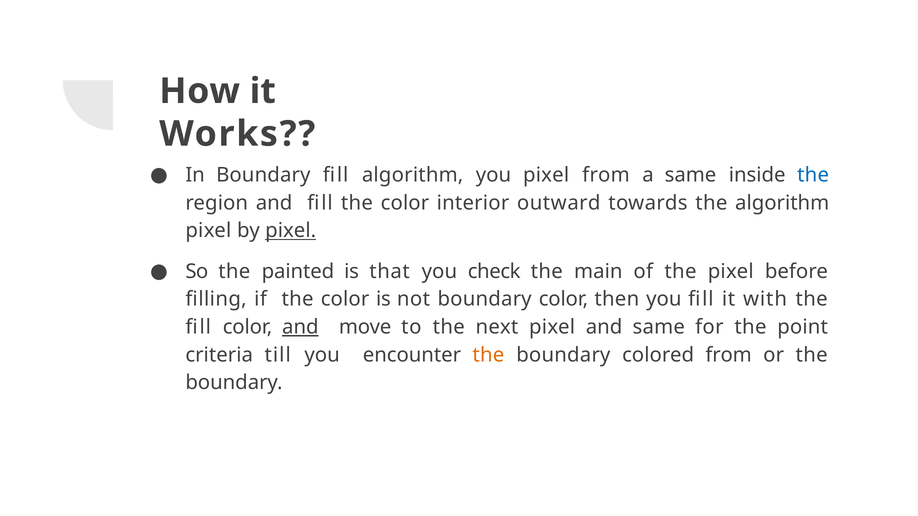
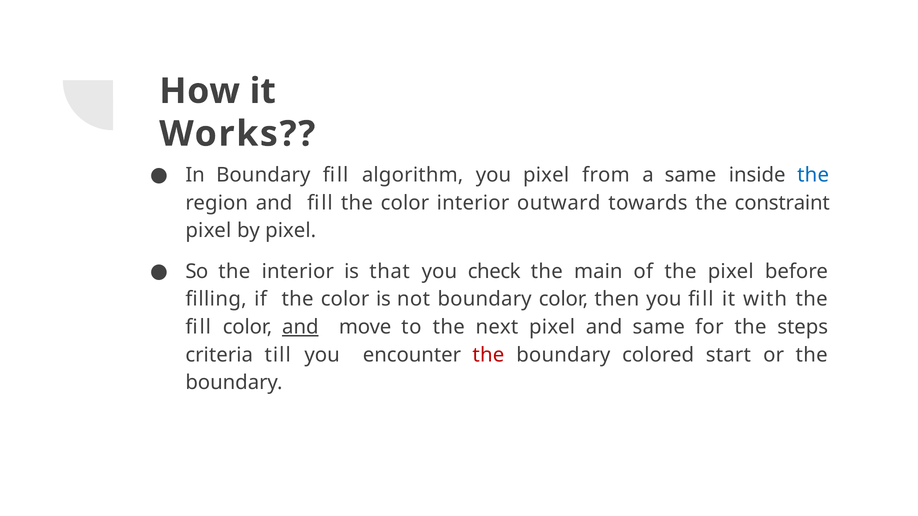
the algorithm: algorithm -> constraint (782, 203)
pixel underline: present -> none (291, 231)
the painted: painted -> interior (298, 271)
point: point -> steps (803, 327)
the colour: orange -> red (488, 355)
colored from: from -> start (728, 355)
